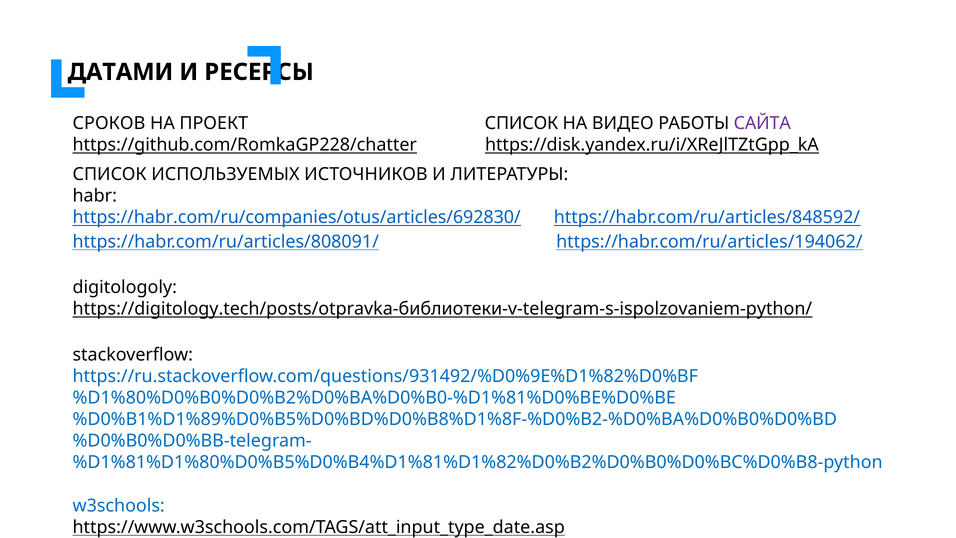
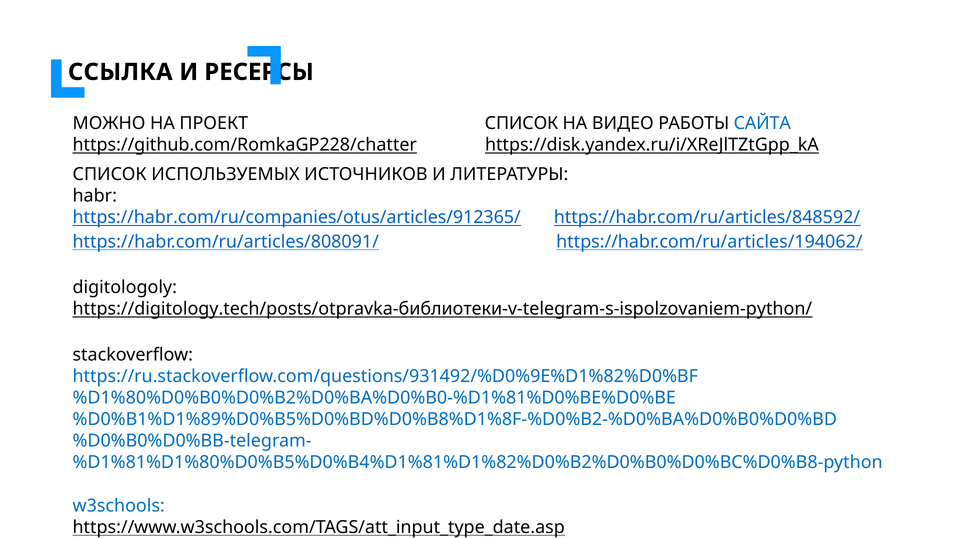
ДАТАМИ: ДАТАМИ -> ССЫЛКА (120, 72)
СРОКОВ: СРОКОВ -> МОЖНО (109, 123)
САЙТА colour: purple -> blue (762, 123)
https://habr.com/ru/companies/otus/articles/692830/: https://habr.com/ru/companies/otus/articles/692830/ -> https://habr.com/ru/companies/otus/articles/912365/ (297, 217)
